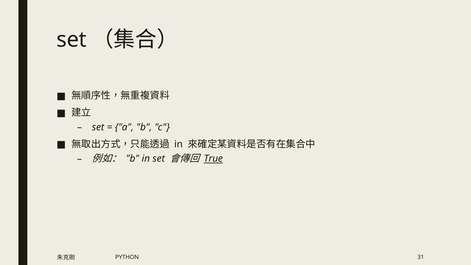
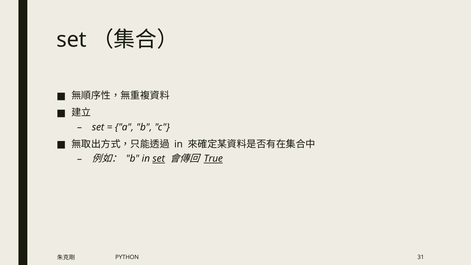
set underline: none -> present (159, 159)
